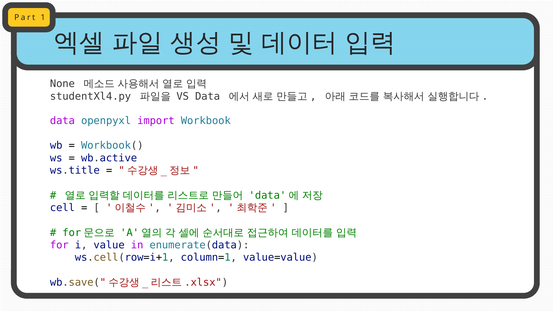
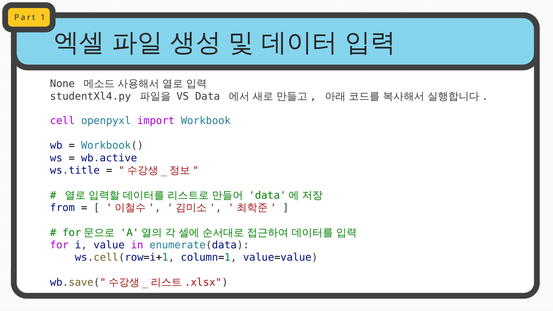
data: data -> cell (62, 121)
cell: cell -> from (62, 208)
